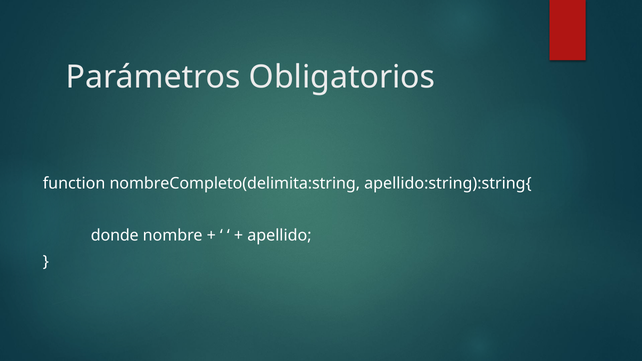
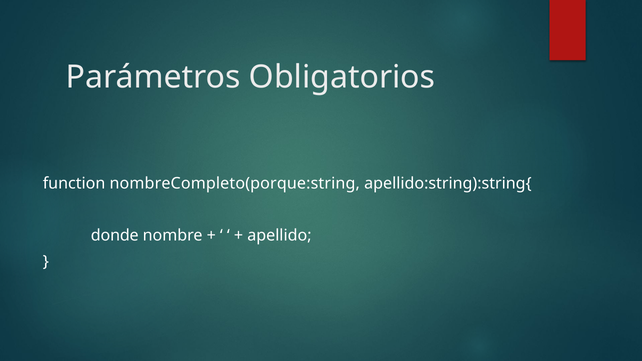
nombreCompleto(delimita:string: nombreCompleto(delimita:string -> nombreCompleto(porque:string (235, 184)
